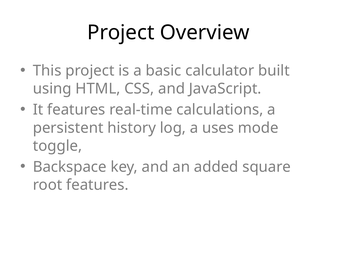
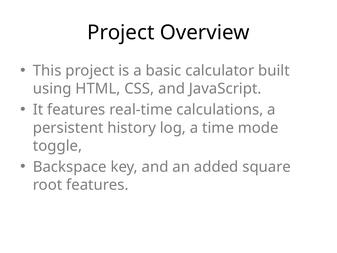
uses: uses -> time (218, 128)
